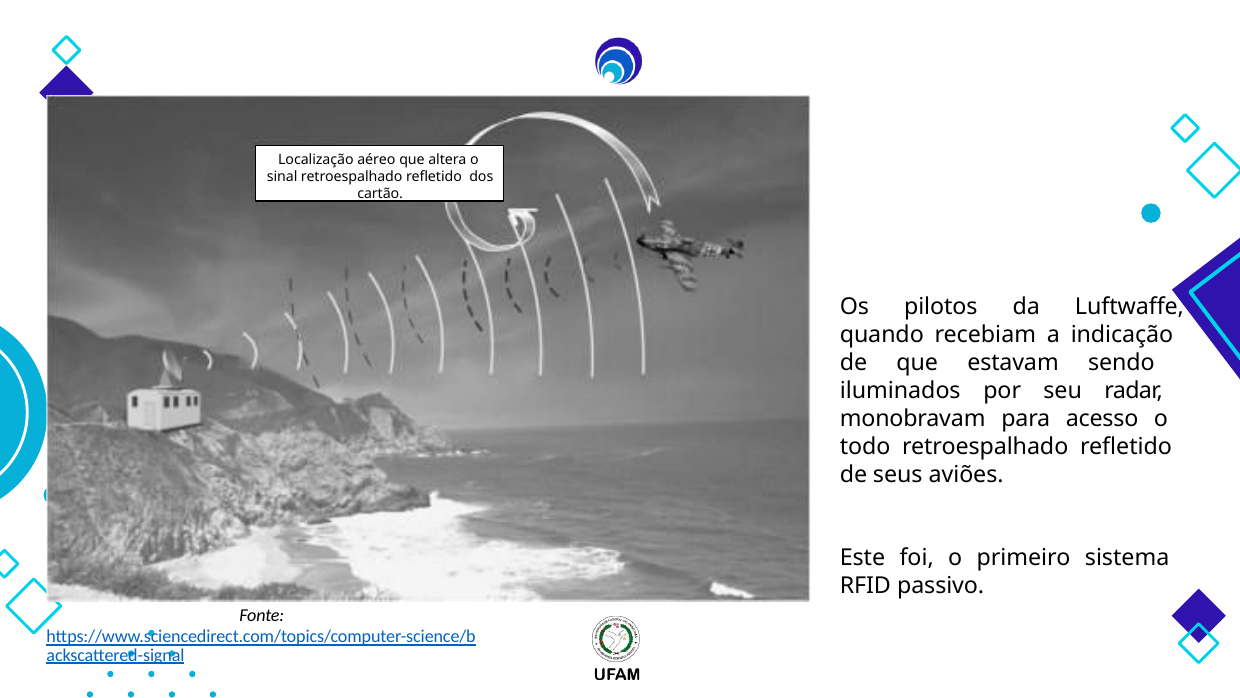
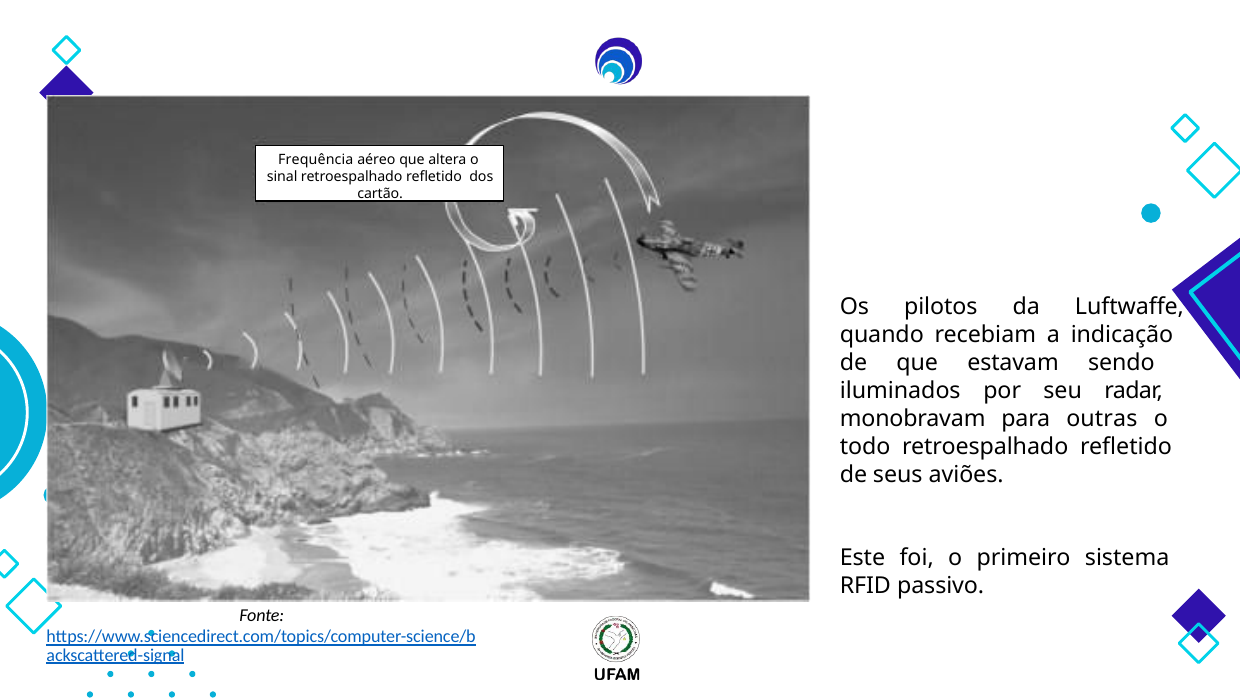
Localização: Localização -> Frequência (316, 159)
acesso: acesso -> outras (1102, 418)
